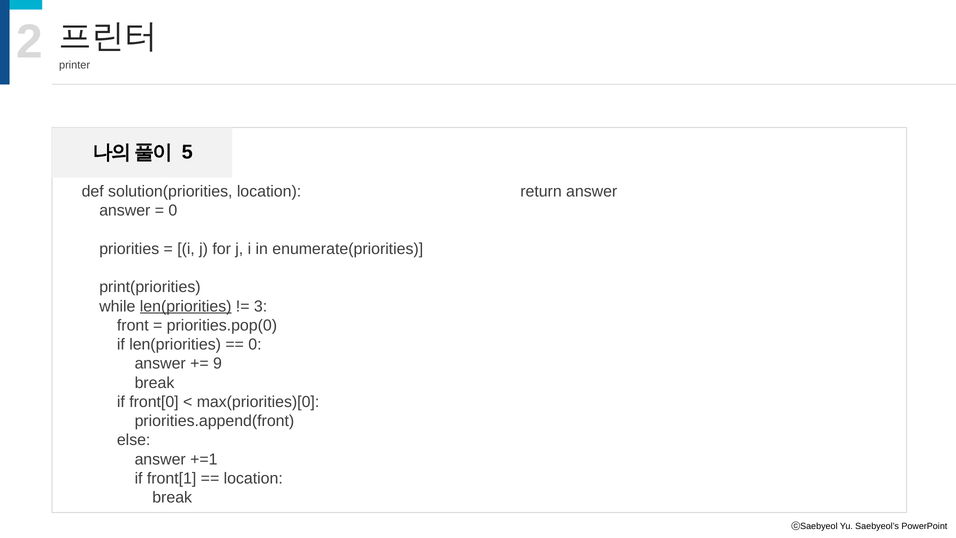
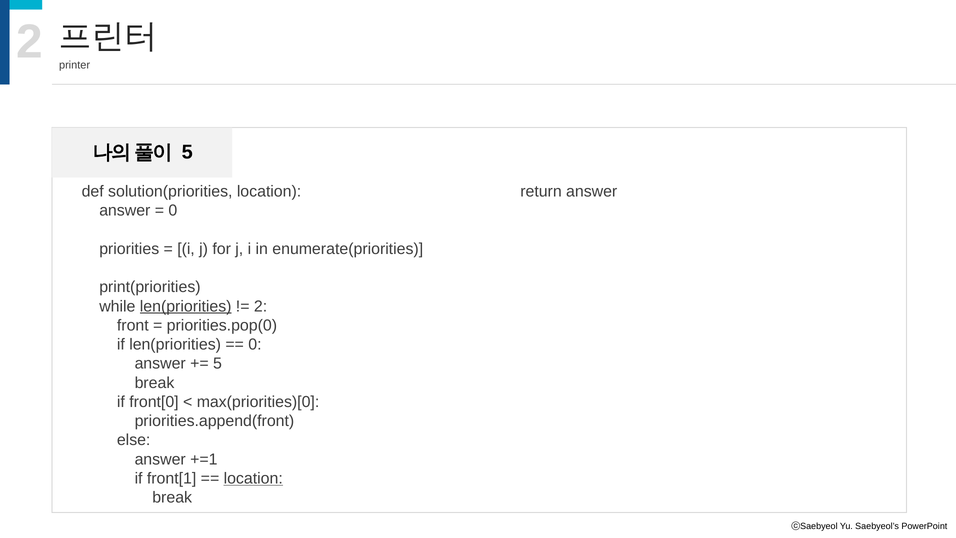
3: 3 -> 2 (261, 306)
9: 9 -> 5 (217, 363)
location underline: none -> present (253, 478)
